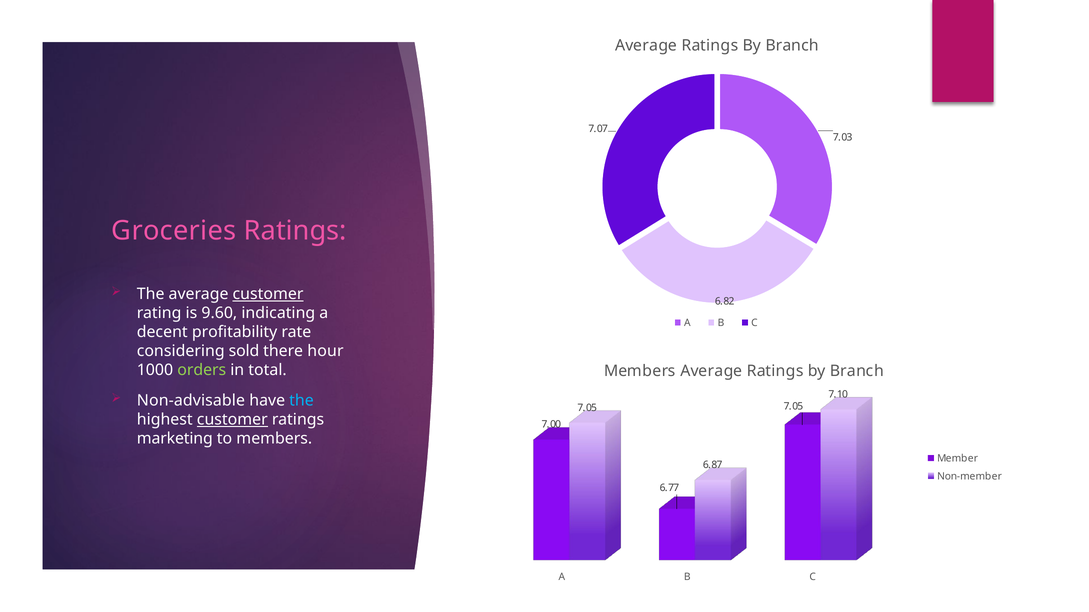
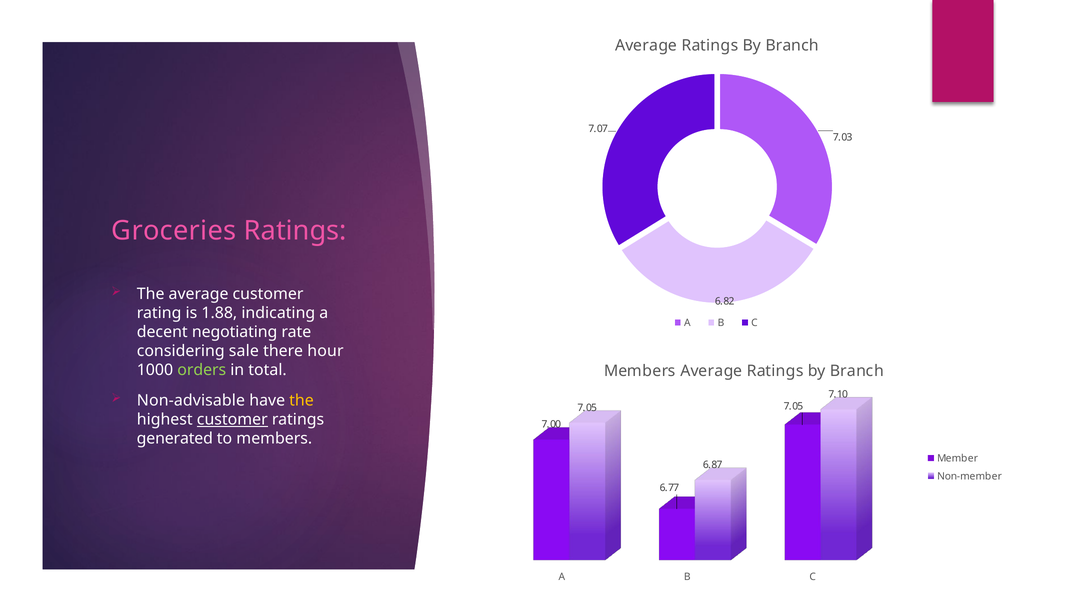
customer underline: present -> none (268, 294)
9.60: 9.60 -> 1.88 (219, 313)
profitability: profitability -> negotiating (235, 332)
sold: sold -> sale (244, 351)
the colour: light blue -> yellow (301, 401)
marketing: marketing -> generated (175, 439)
